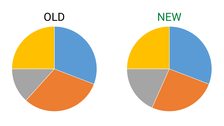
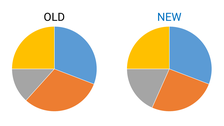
NEW colour: green -> blue (169, 17)
